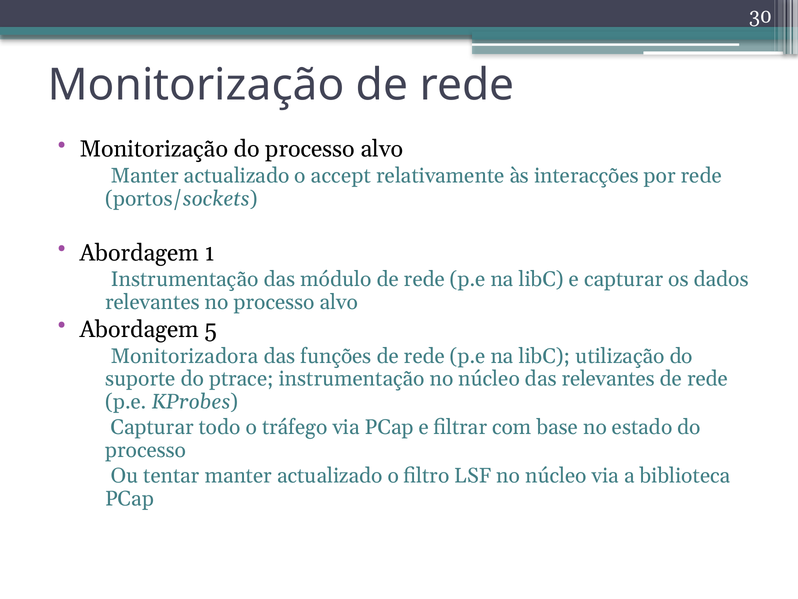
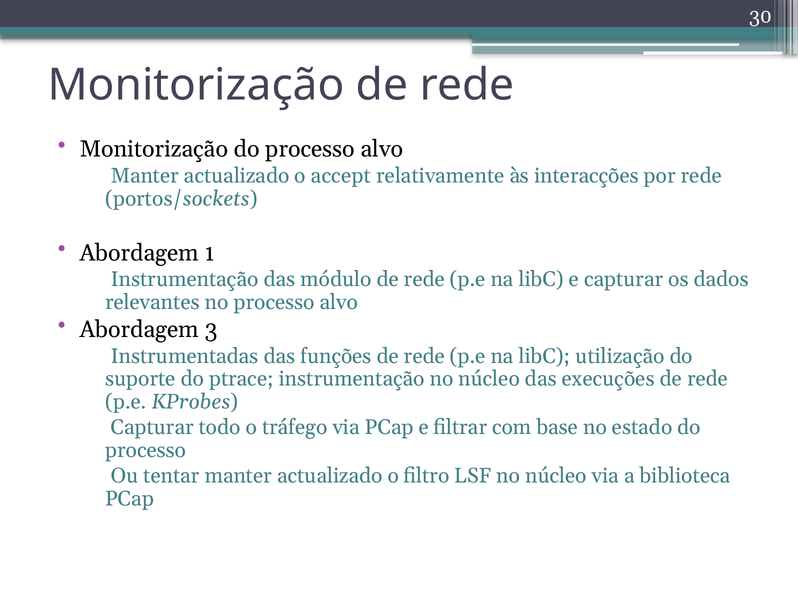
5: 5 -> 3 (211, 329)
Monitorizadora: Monitorizadora -> Instrumentadas (185, 356)
das relevantes: relevantes -> execuções (608, 379)
